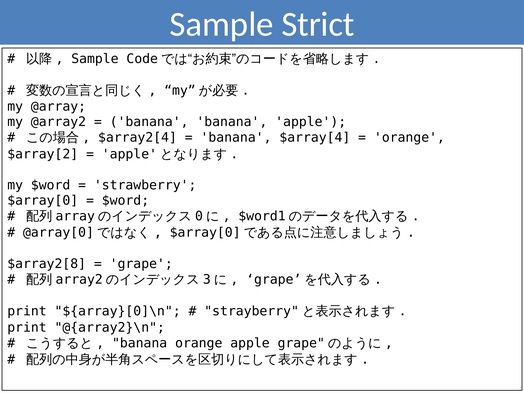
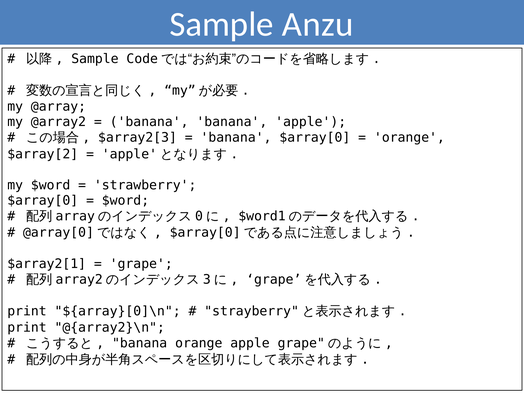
Strict: Strict -> Anzu (318, 24)
$array2[4: $array2[4 -> $array2[3 (137, 137)
banana $array[4: $array[4 -> $array[0 (315, 137)
$array2[8: $array2[8 -> $array2[1 (47, 264)
